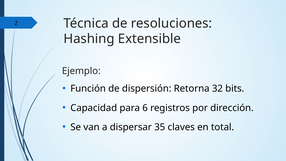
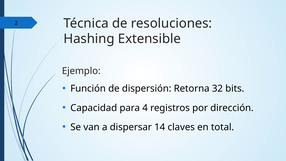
6: 6 -> 4 (145, 108)
35: 35 -> 14 (160, 127)
